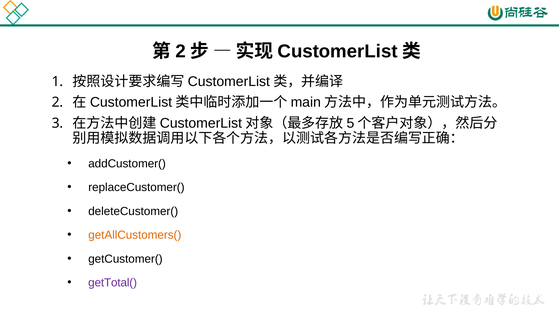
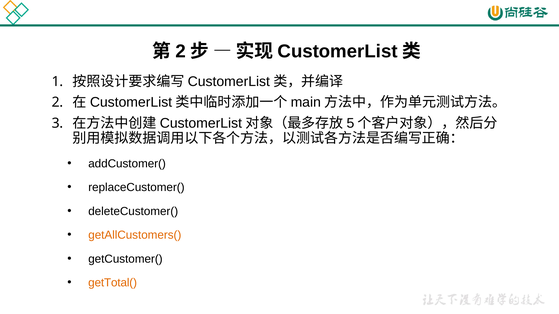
getTotal( colour: purple -> orange (113, 283)
